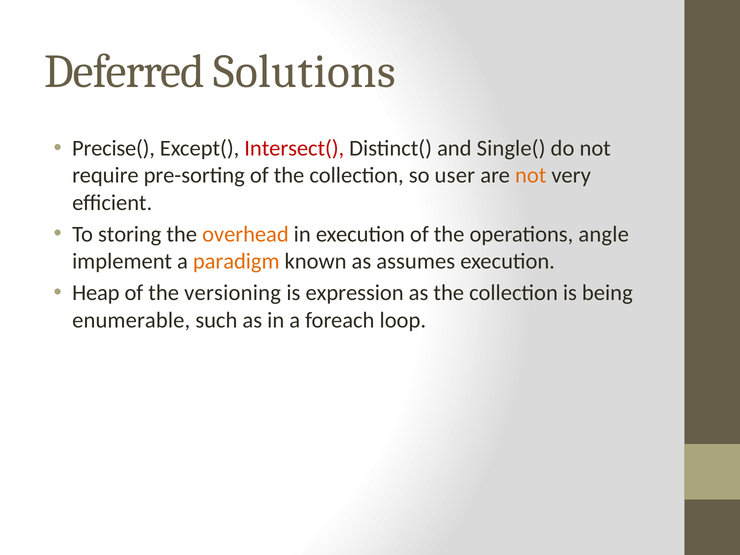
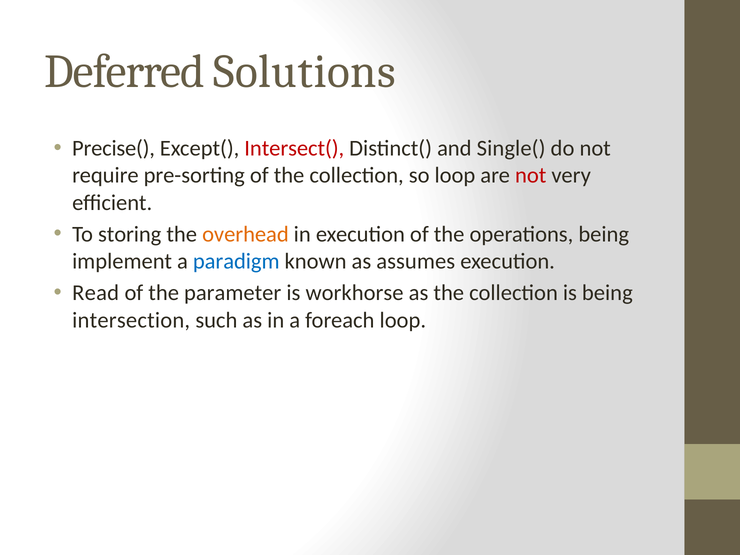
so user: user -> loop (455, 175)
not colour: orange -> red (531, 175)
operations angle: angle -> being (604, 234)
paradigm colour: orange -> blue (236, 261)
Heap: Heap -> Read (96, 293)
versioning: versioning -> parameter (233, 293)
expression: expression -> workhorse (355, 293)
enumerable: enumerable -> intersection (131, 320)
